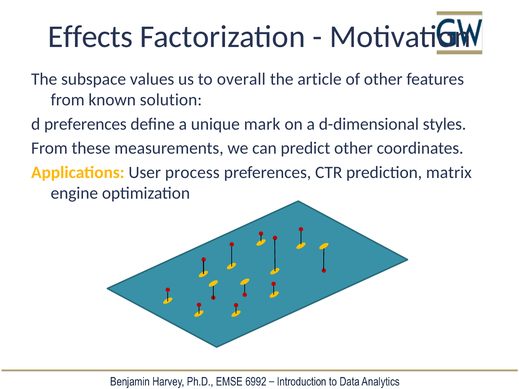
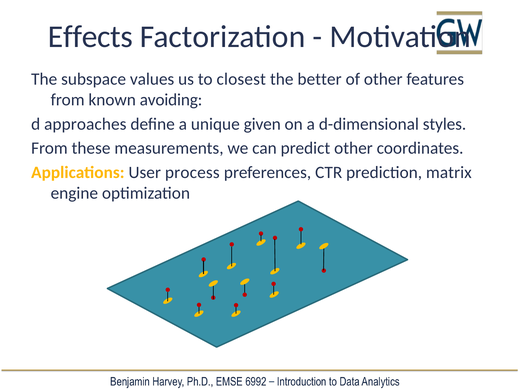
overall: overall -> closest (241, 79)
article: article -> better (320, 79)
solution: solution -> avoiding (171, 100)
d preferences: preferences -> approaches (85, 124)
mark: mark -> given (262, 124)
